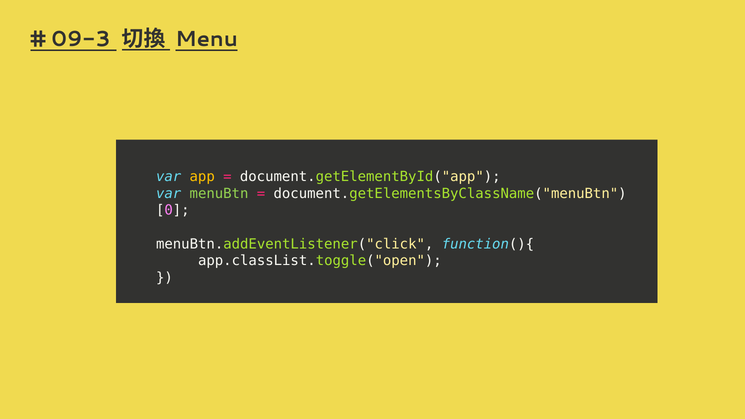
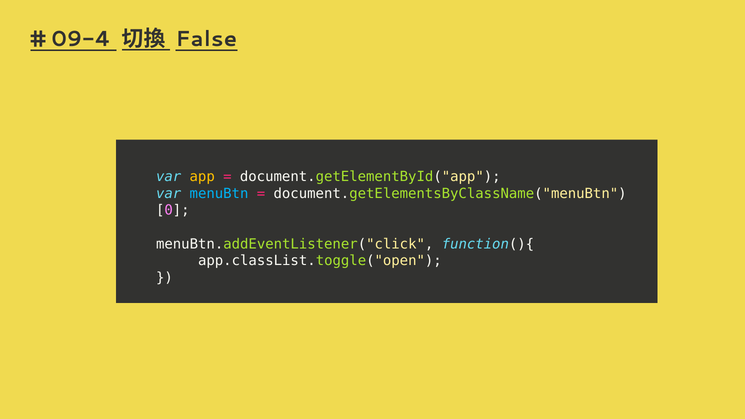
09-3: 09-3 -> 09-4 (81, 39)
Menu: Menu -> False (206, 39)
menuBtn colour: light green -> light blue (219, 194)
